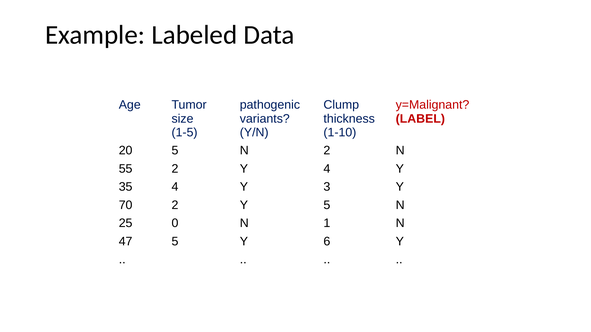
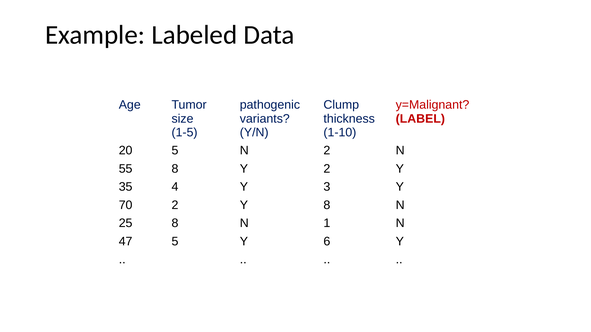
55 2: 2 -> 8 (175, 169)
Y 4: 4 -> 2 (327, 169)
Y 5: 5 -> 8 (327, 205)
25 0: 0 -> 8 (175, 223)
